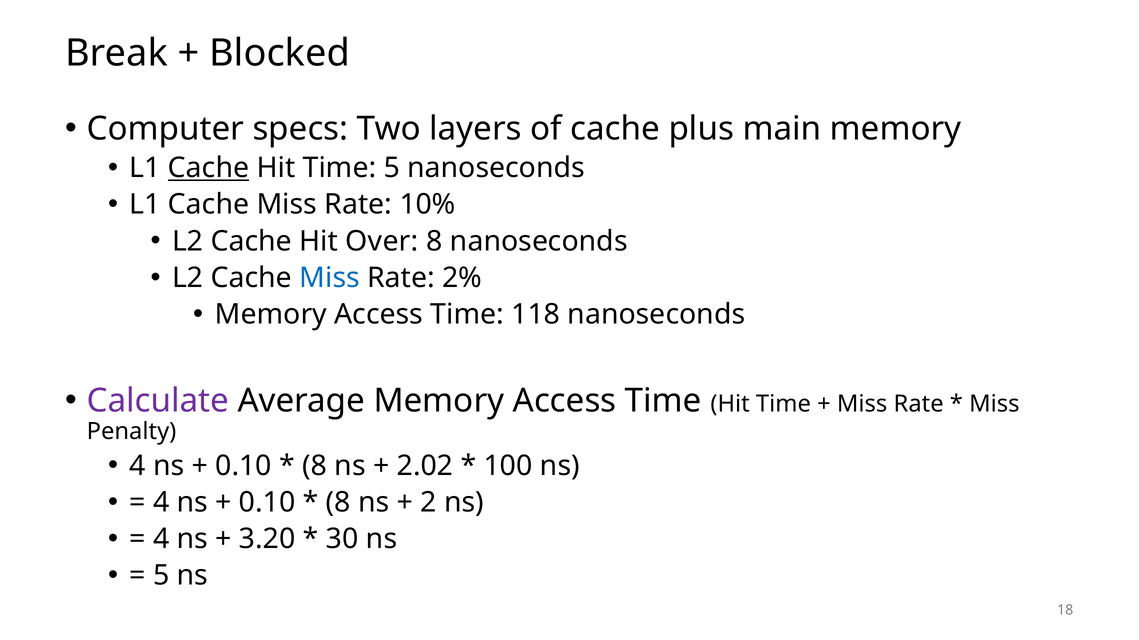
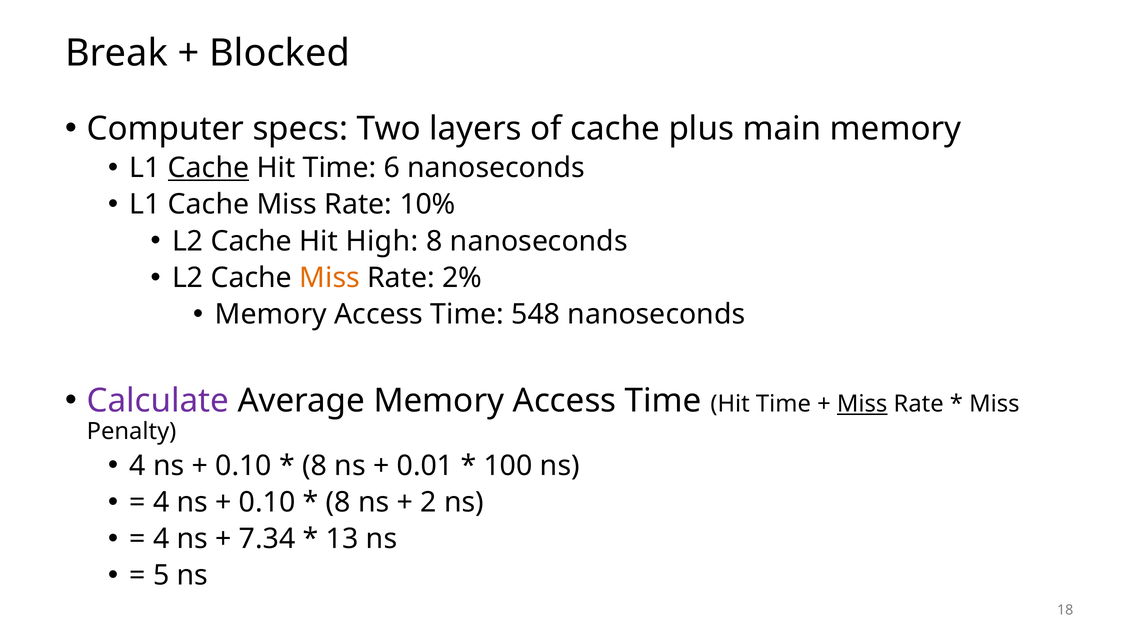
Time 5: 5 -> 6 (392, 168)
Over: Over -> High (382, 241)
Miss colour: blue -> orange (330, 278)
118: 118 -> 548 (536, 315)
Miss underline: none -> present (862, 404)
2.02: 2.02 -> 0.01 (425, 466)
3.20: 3.20 -> 7.34 (267, 539)
30: 30 -> 13 (342, 539)
